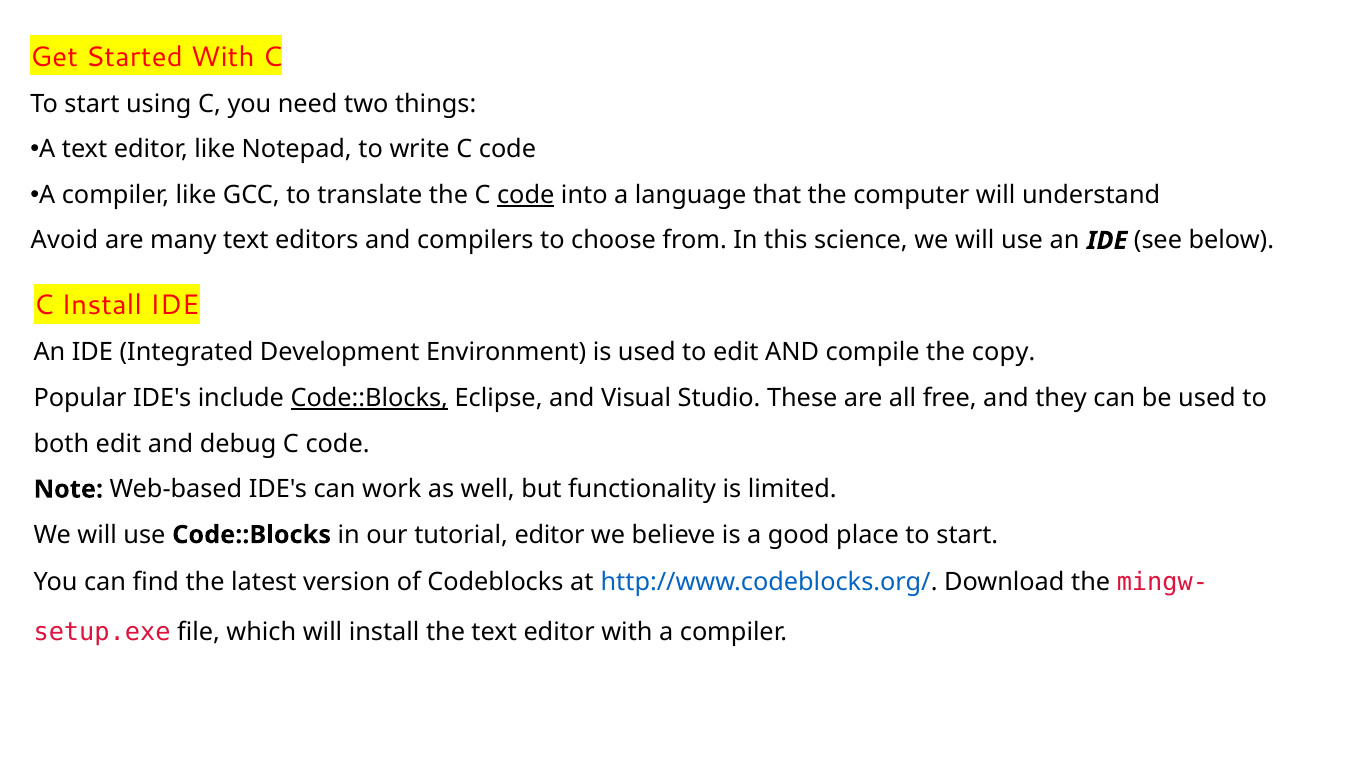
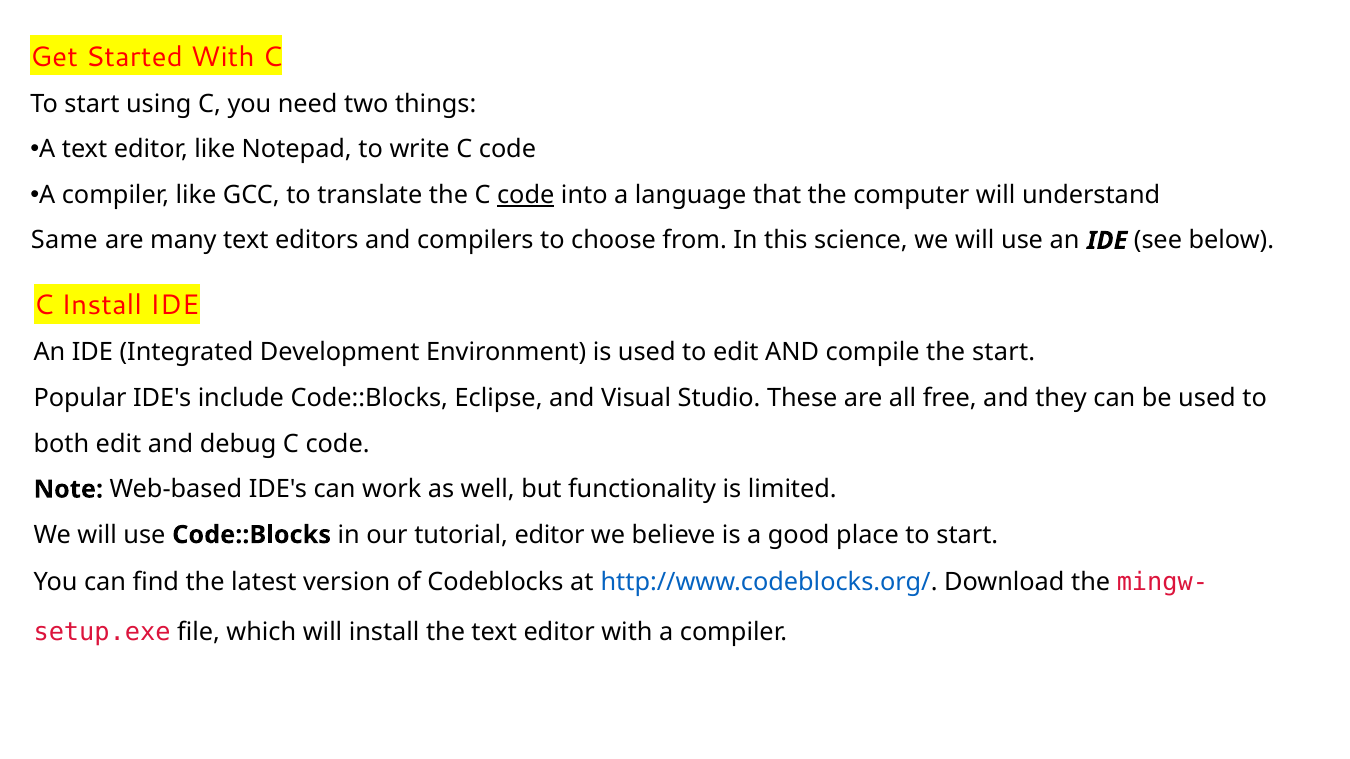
Avoid: Avoid -> Same (64, 241)
the copy: copy -> start (1004, 353)
Code::Blocks underline: present -> none (369, 398)
